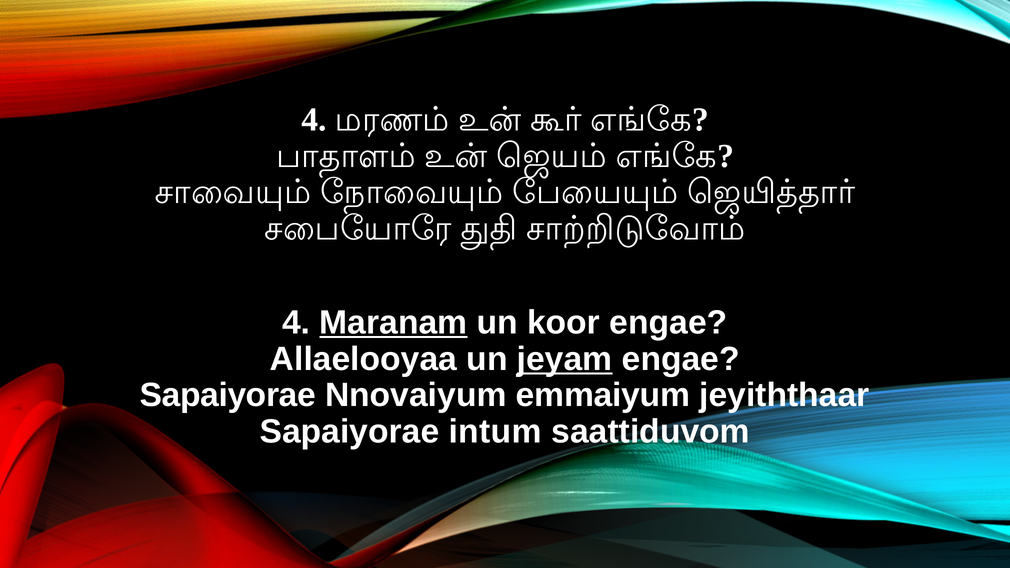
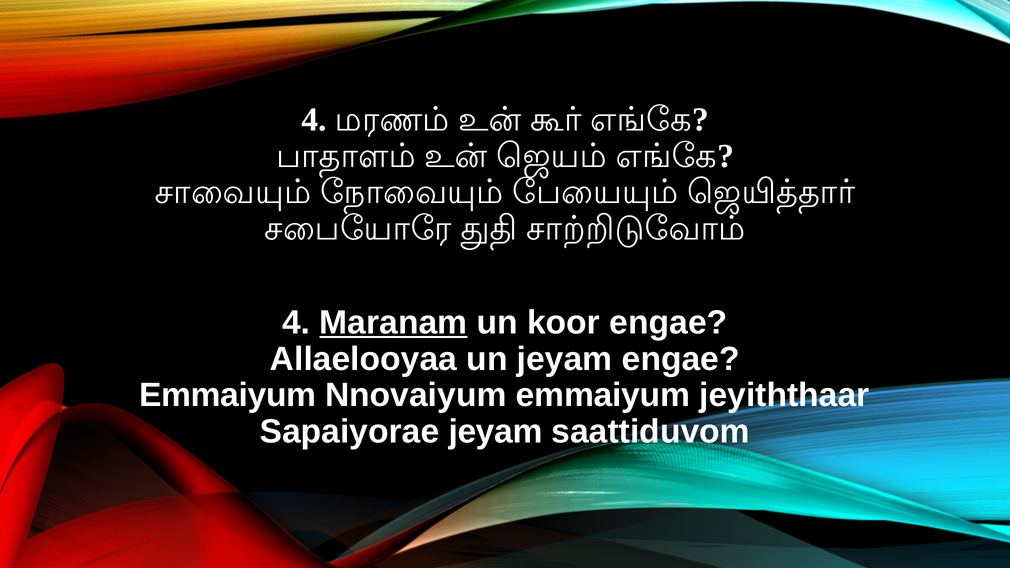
jeyam underline: present -> none (565, 359)
Sapaiyorae: Sapaiyorae -> Emmaiyum (228, 395)
Sapaiyorae intum: intum -> jeyam (496, 432)
